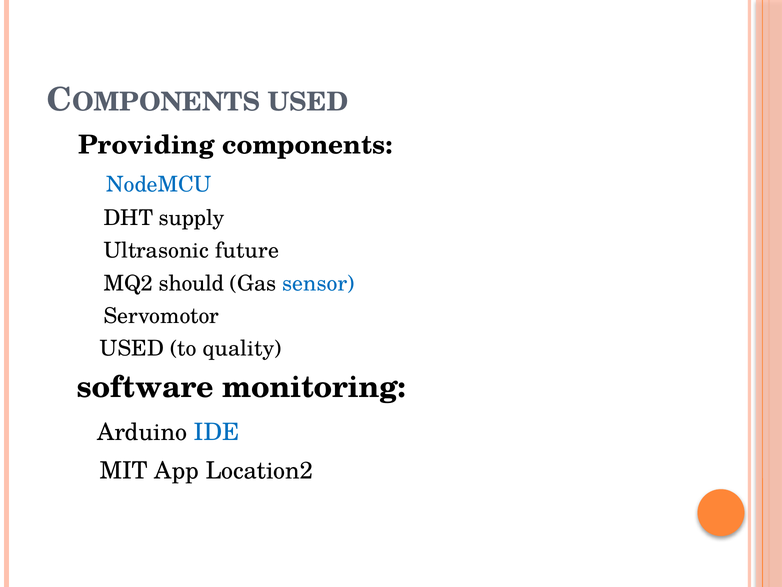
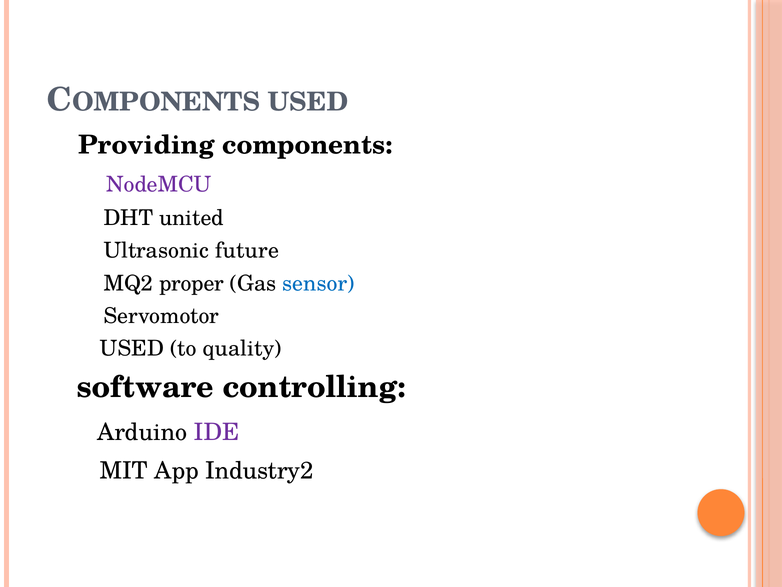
NodeMCU colour: blue -> purple (159, 184)
supply: supply -> united (191, 218)
should: should -> proper (192, 283)
monitoring: monitoring -> controlling (314, 387)
IDE colour: blue -> purple (217, 432)
Location2: Location2 -> Industry2 (259, 471)
